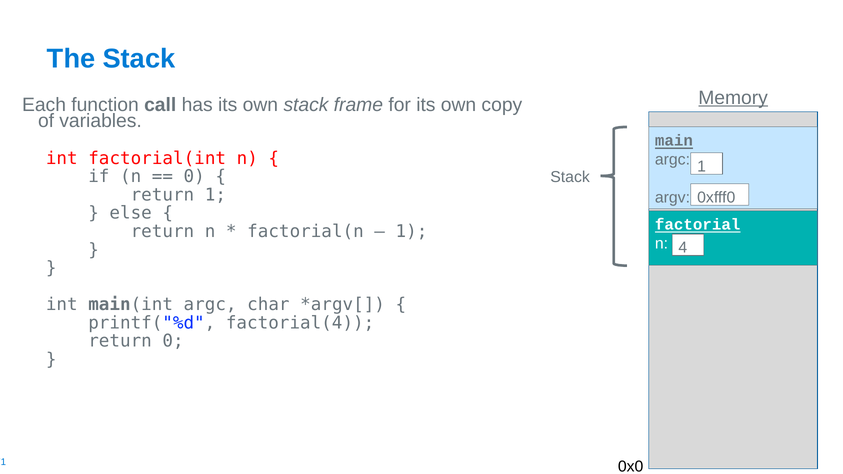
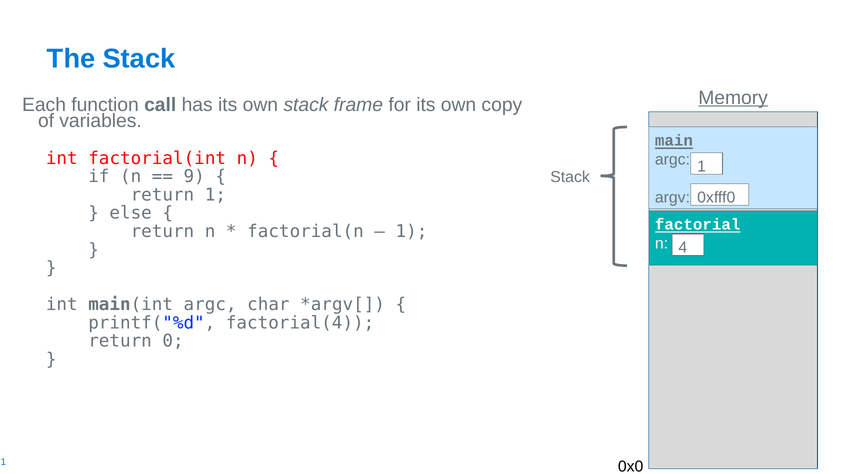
0: 0 -> 9 (194, 177)
